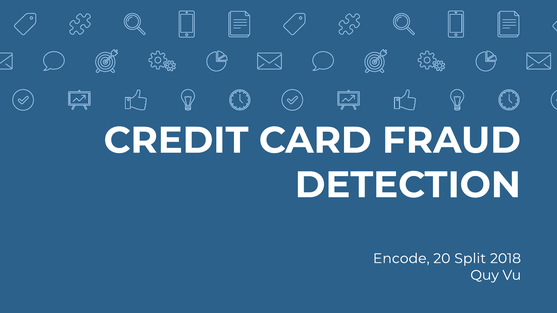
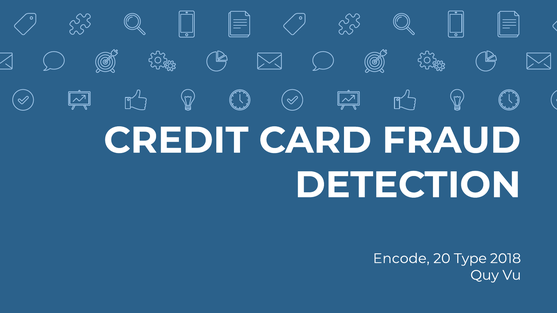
Split: Split -> Type (470, 259)
